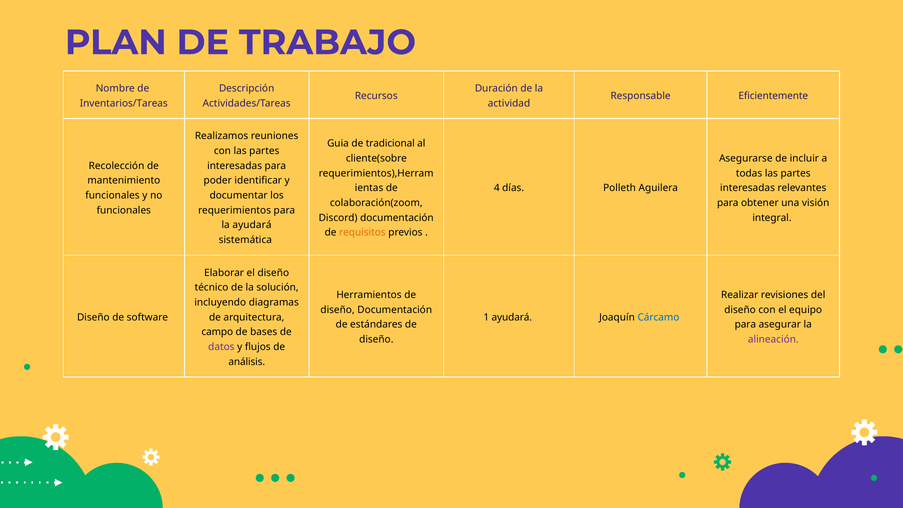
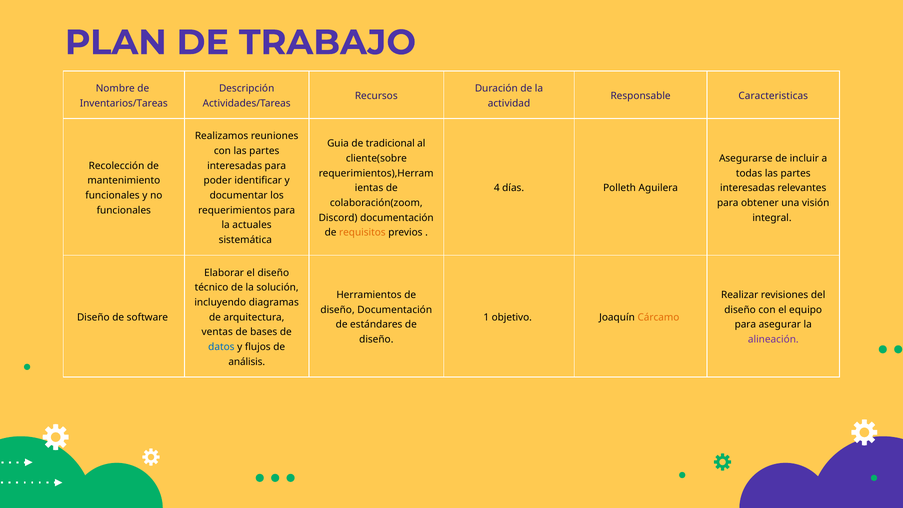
Eficientemente: Eficientemente -> Caracteristicas (773, 96)
la ayudará: ayudará -> actuales (252, 225)
1 ayudará: ayudará -> objetivo (512, 317)
Cárcamo colour: blue -> orange (658, 317)
campo: campo -> ventas (217, 332)
datos colour: purple -> blue (221, 347)
